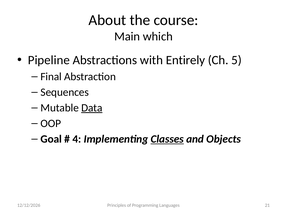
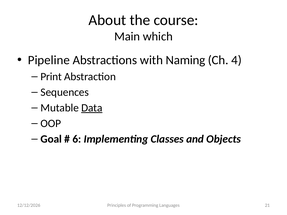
Entirely: Entirely -> Naming (185, 60)
5: 5 -> 4 (237, 60)
Final: Final -> Print (51, 77)
4: 4 -> 6 (77, 139)
Classes underline: present -> none (167, 139)
